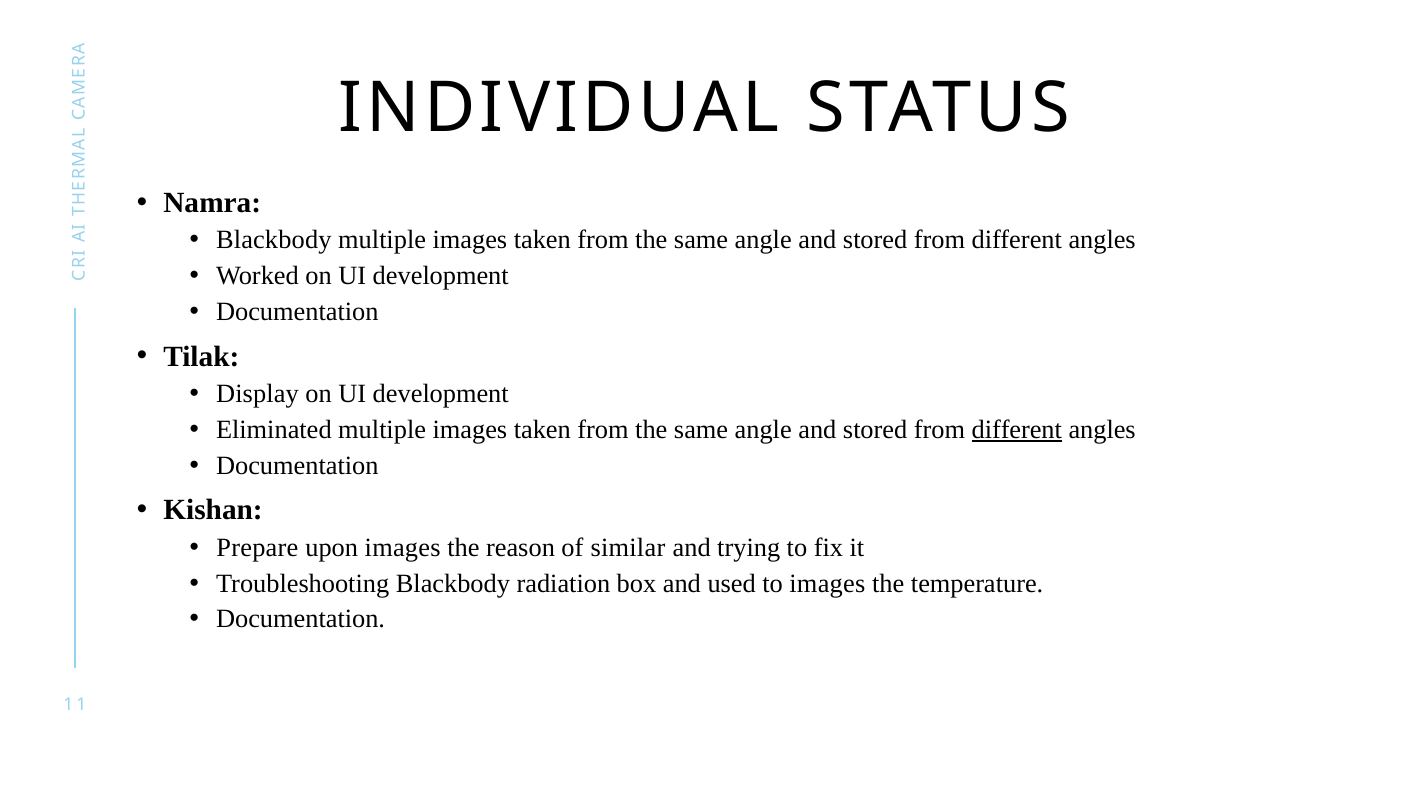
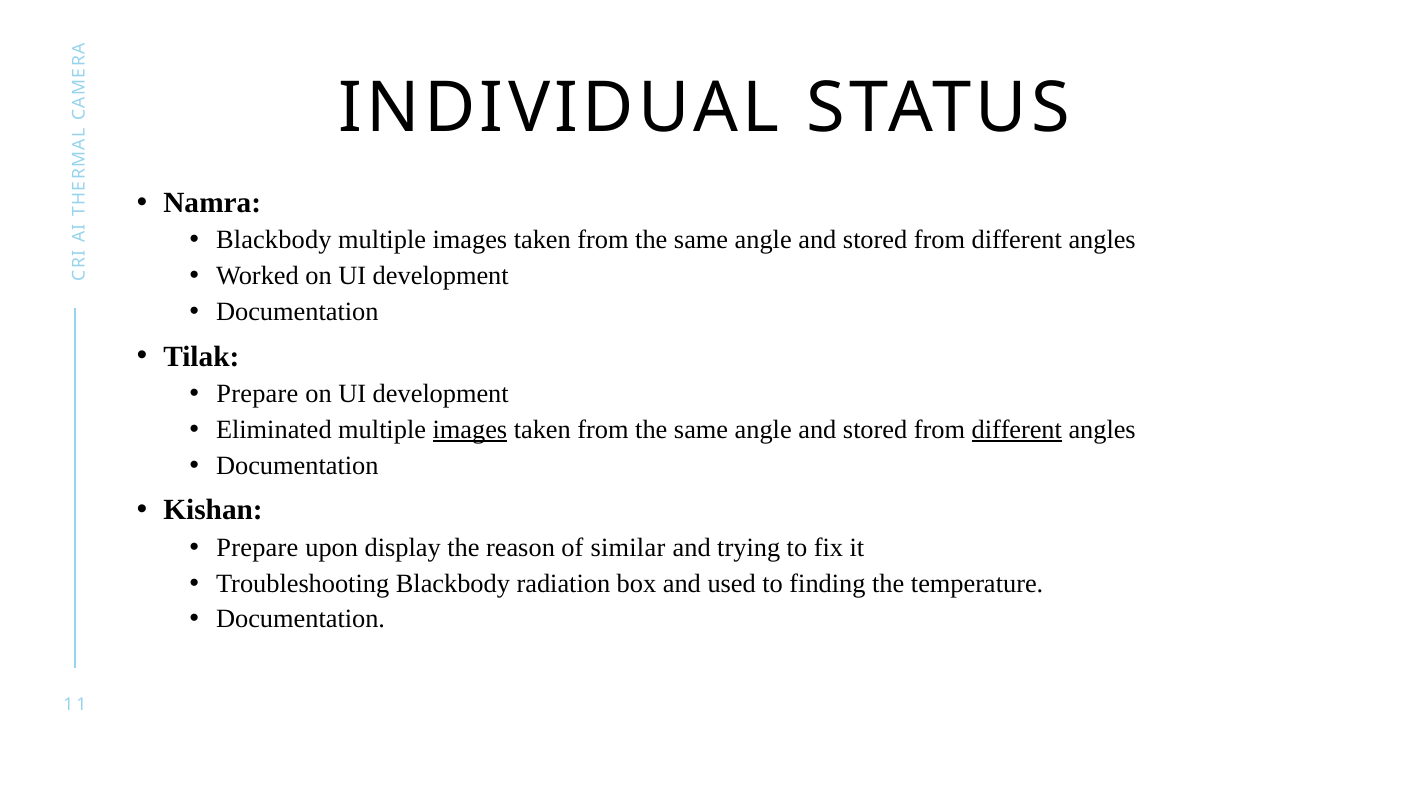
Display: Display -> Prepare (257, 394)
images underline: none -> present (470, 430)
upon images: images -> display (403, 548)
to images: images -> finding (828, 584)
